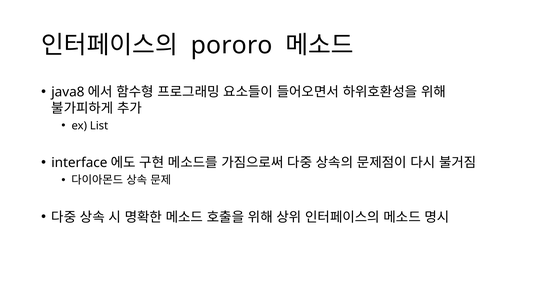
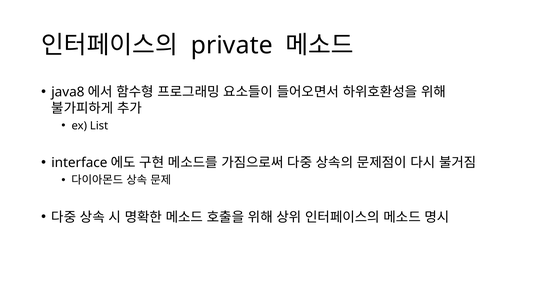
pororo: pororo -> private (232, 45)
